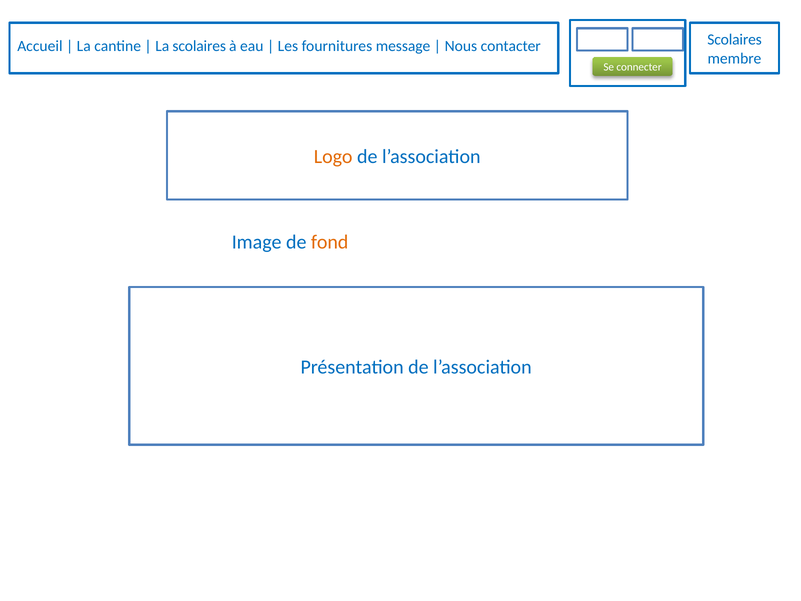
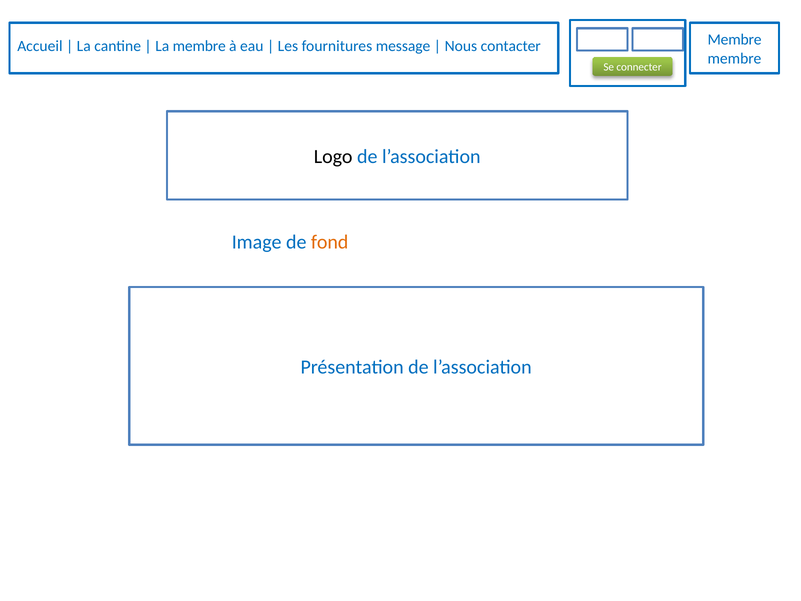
Scolaires: Scolaires -> Membre (735, 40)
La scolaires: scolaires -> membre (199, 46)
Logo colour: orange -> black (333, 157)
